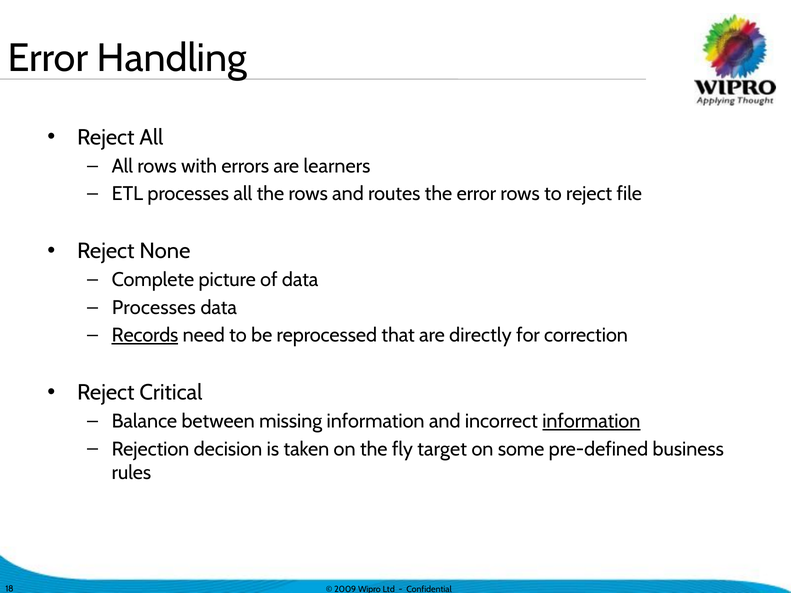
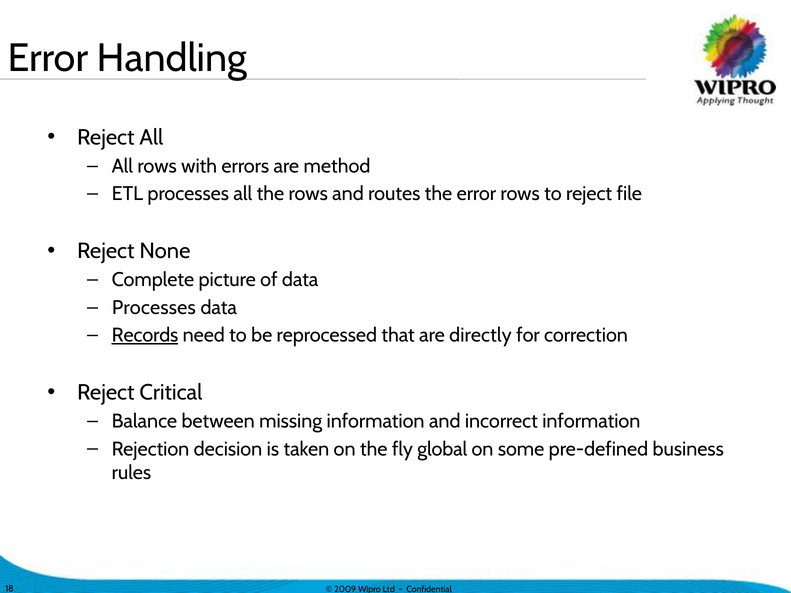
learners: learners -> method (337, 166)
information underline: present -> none (591, 422)
target: target -> global (442, 449)
